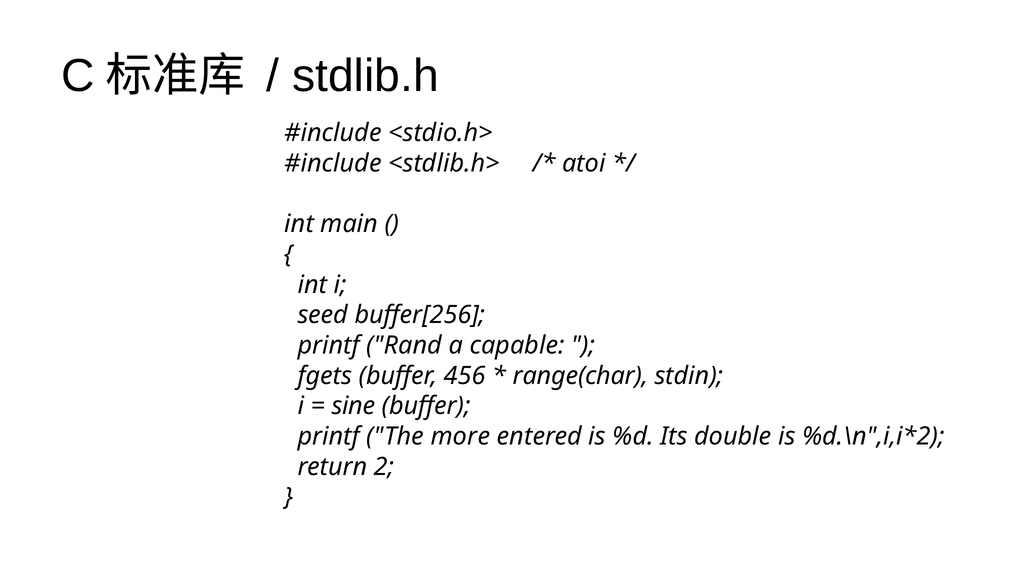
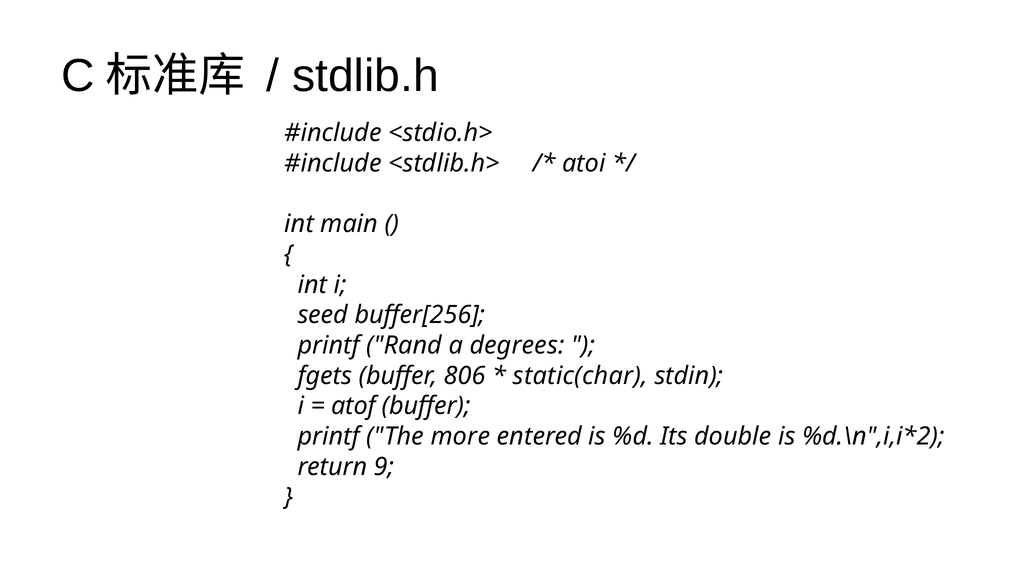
capable: capable -> degrees (517, 345)
456: 456 -> 806 (465, 376)
range(char: range(char -> static(char (580, 376)
sine: sine -> atof (354, 406)
2: 2 -> 9 (384, 467)
